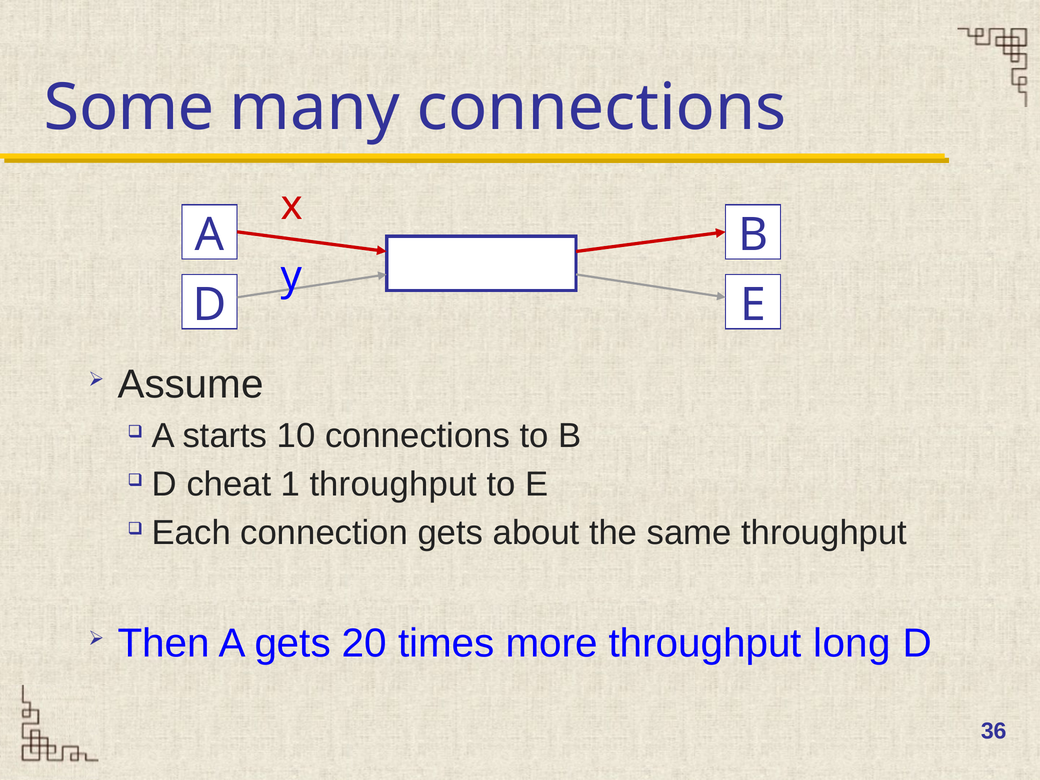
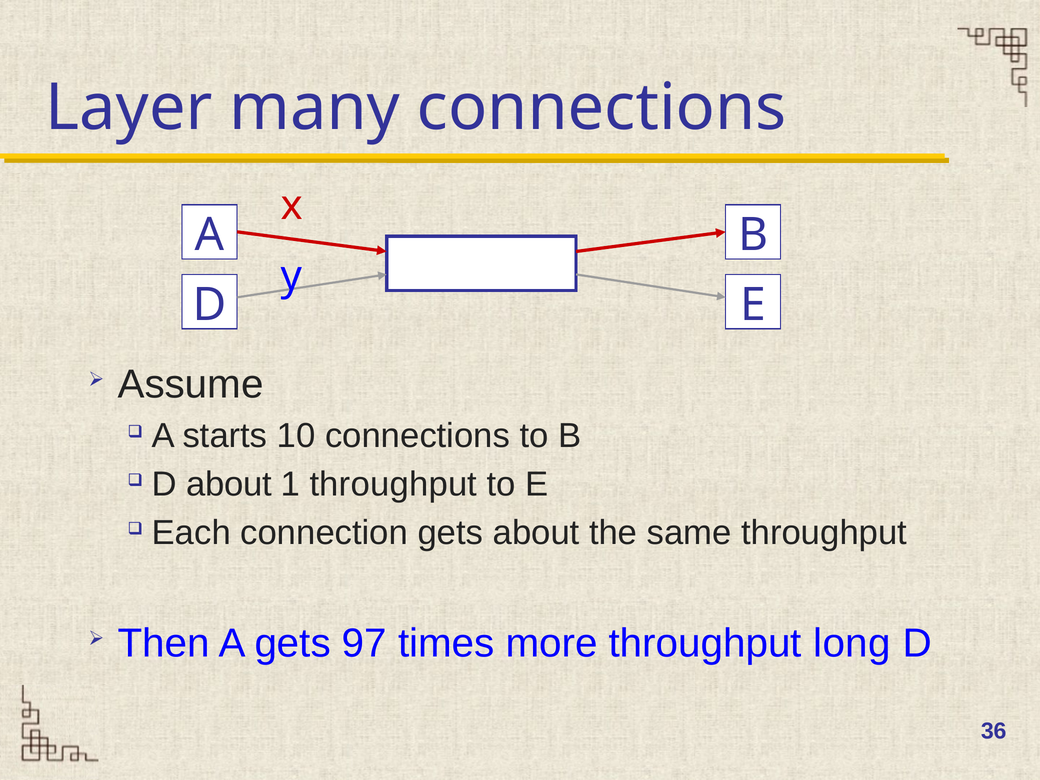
Some: Some -> Layer (129, 108)
D cheat: cheat -> about (229, 484)
20: 20 -> 97 (364, 643)
